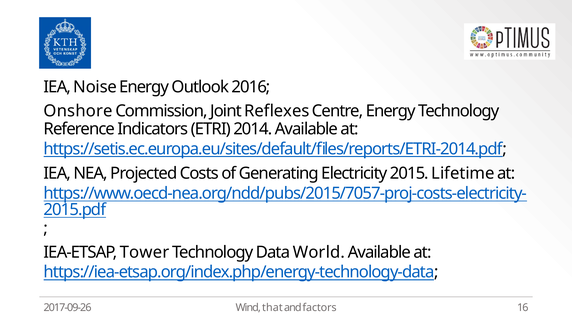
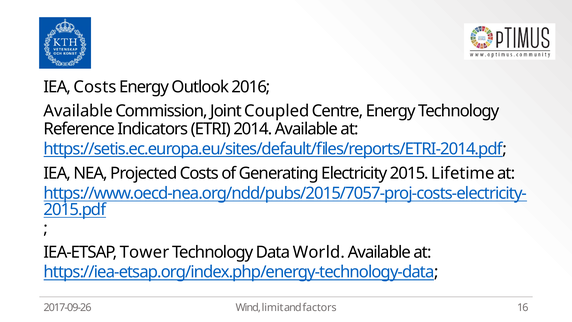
IEA Noise: Noise -> Costs (95, 87)
Onshore: Onshore -> Available (78, 111)
Reflexes: Reflexes -> Coupled (277, 111)
that: that -> limit (273, 308)
